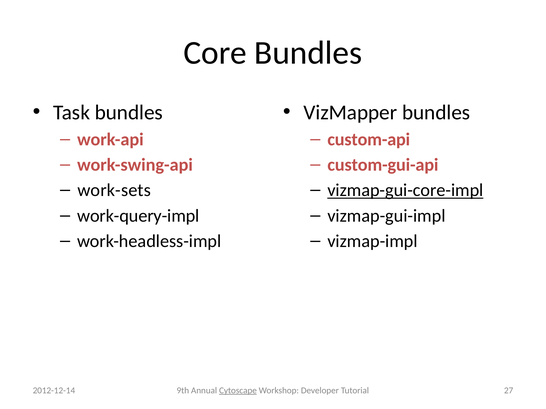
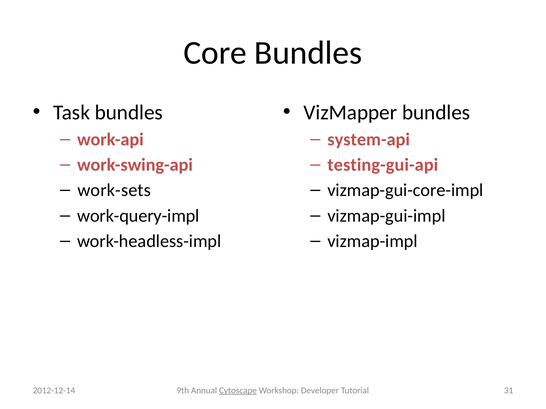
custom-api: custom-api -> system-api (369, 140)
custom-gui-api: custom-gui-api -> testing-gui-api (383, 165)
vizmap-gui-core-impl underline: present -> none (405, 191)
27: 27 -> 31 (509, 391)
